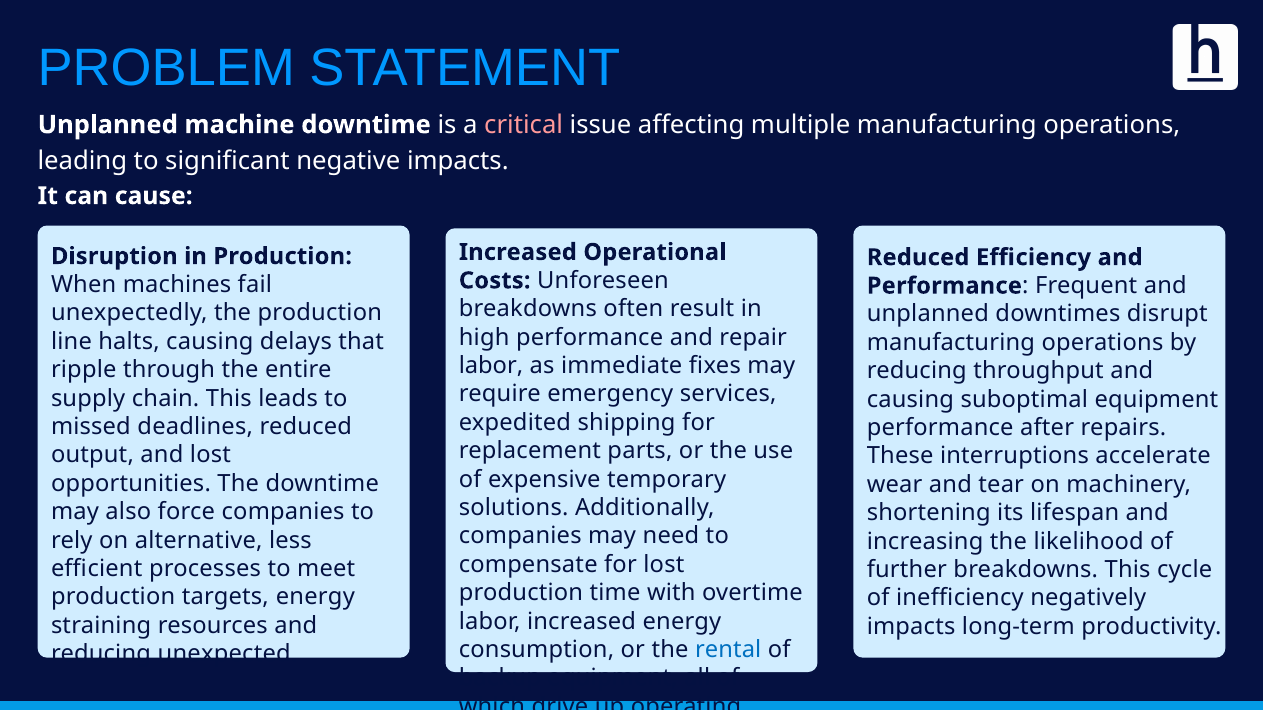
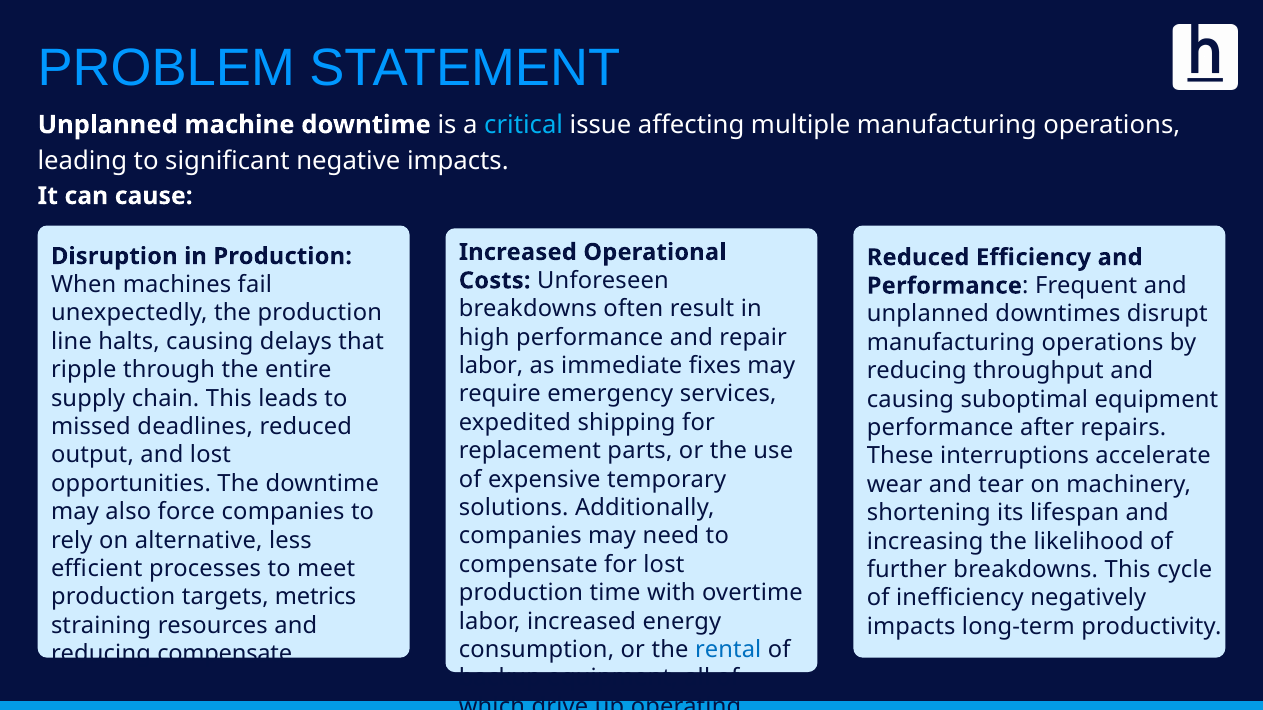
critical colour: pink -> light blue (524, 125)
targets energy: energy -> metrics (316, 597)
reducing unexpected: unexpected -> compensate (228, 654)
